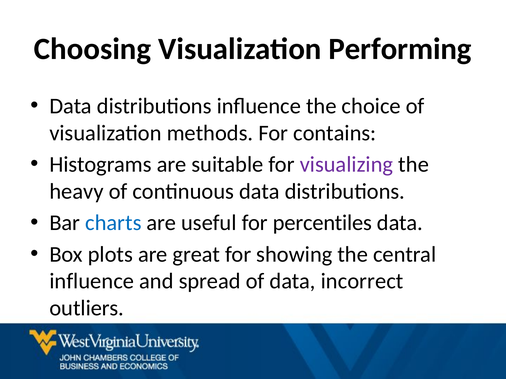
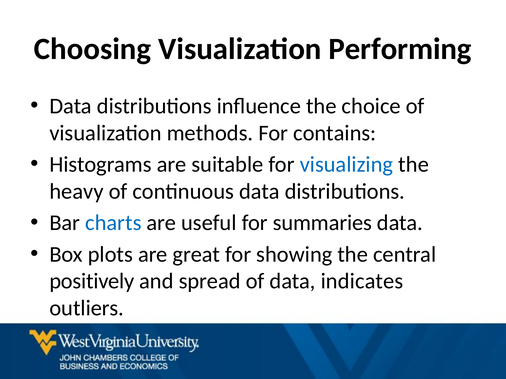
visualizing colour: purple -> blue (346, 165)
percentiles: percentiles -> summaries (322, 223)
influence: influence -> positively (92, 282)
incorrect: incorrect -> indicates (362, 282)
